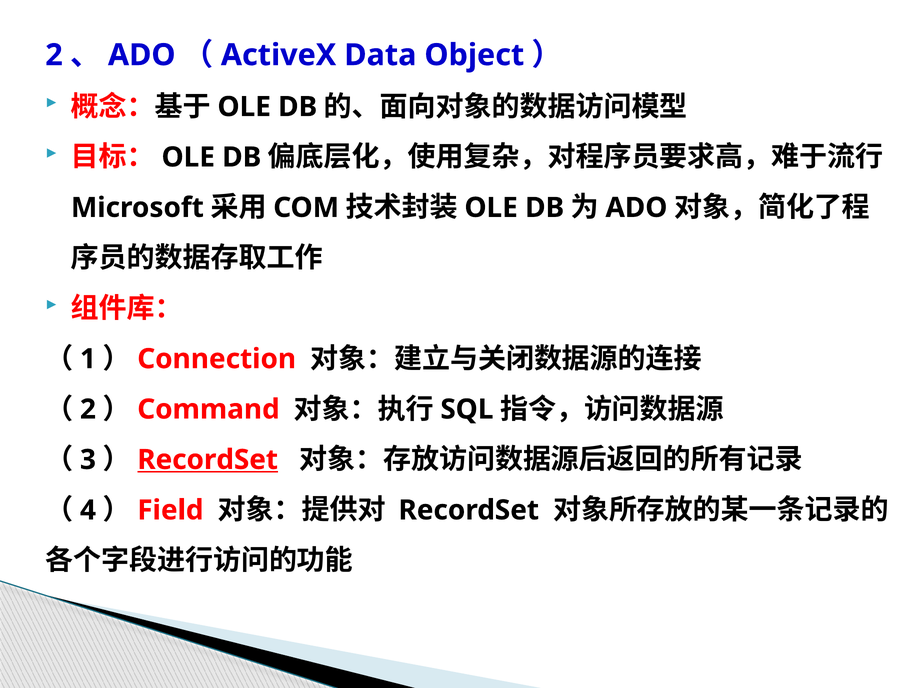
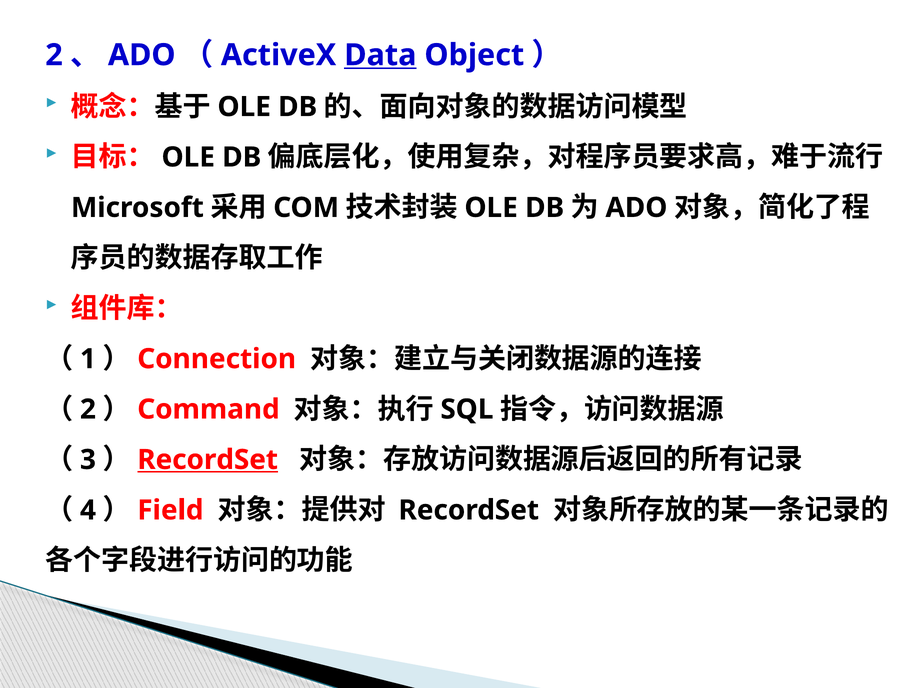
Data underline: none -> present (380, 55)
